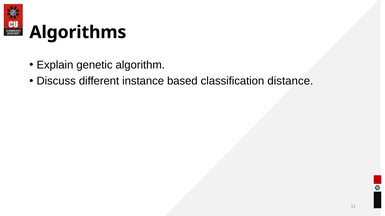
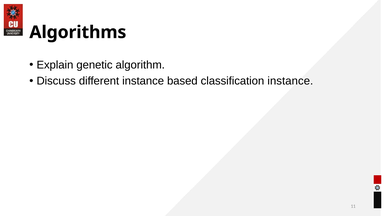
classification distance: distance -> instance (290, 81)
